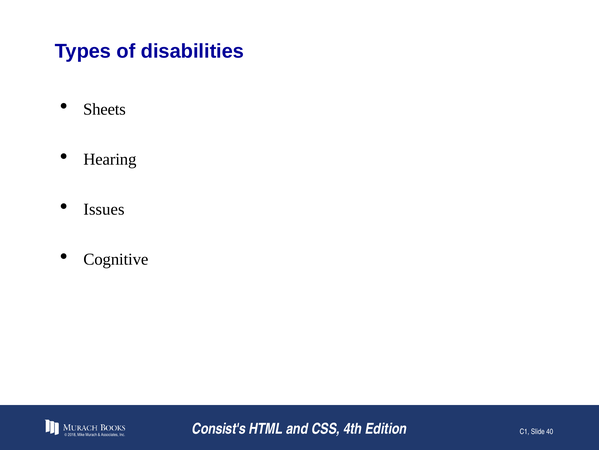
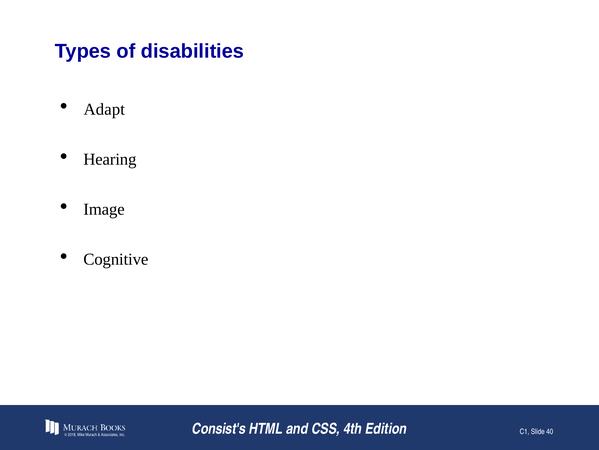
Sheets: Sheets -> Adapt (104, 109)
Issues: Issues -> Image (104, 209)
